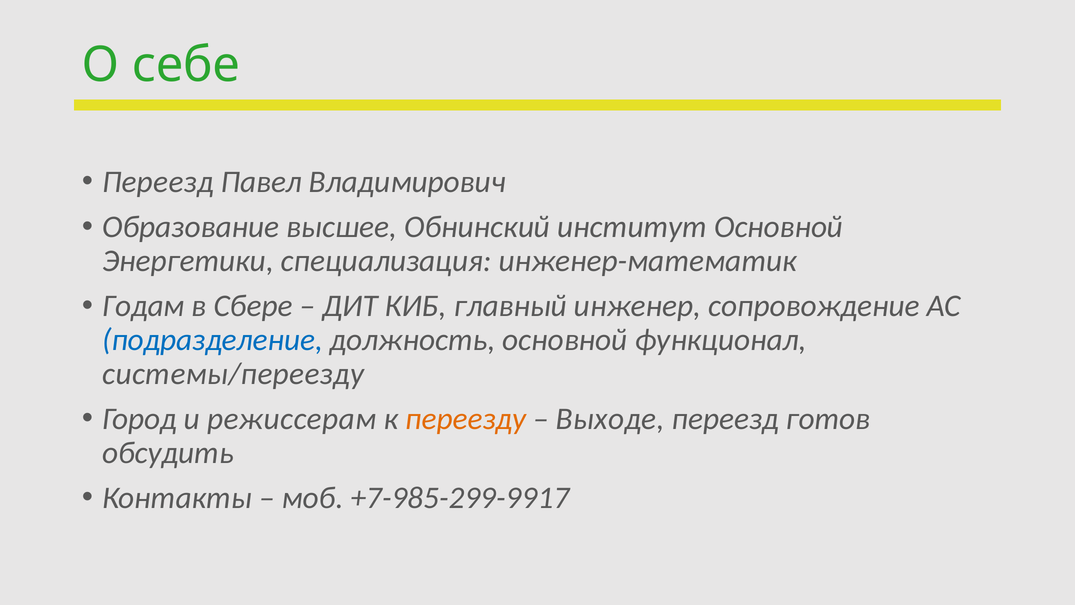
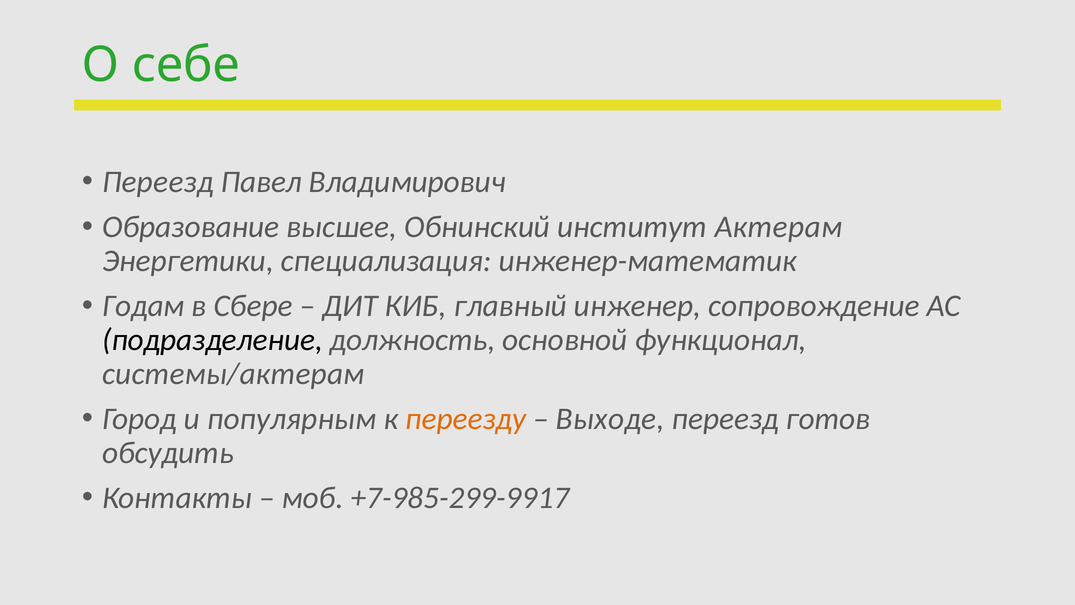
институт Основной: Основной -> Актерам (778, 227)
подразделение colour: blue -> black (213, 340)
системы/переезду: системы/переезду -> системы/актерам (233, 374)
режиссерам: режиссерам -> популярным (292, 419)
